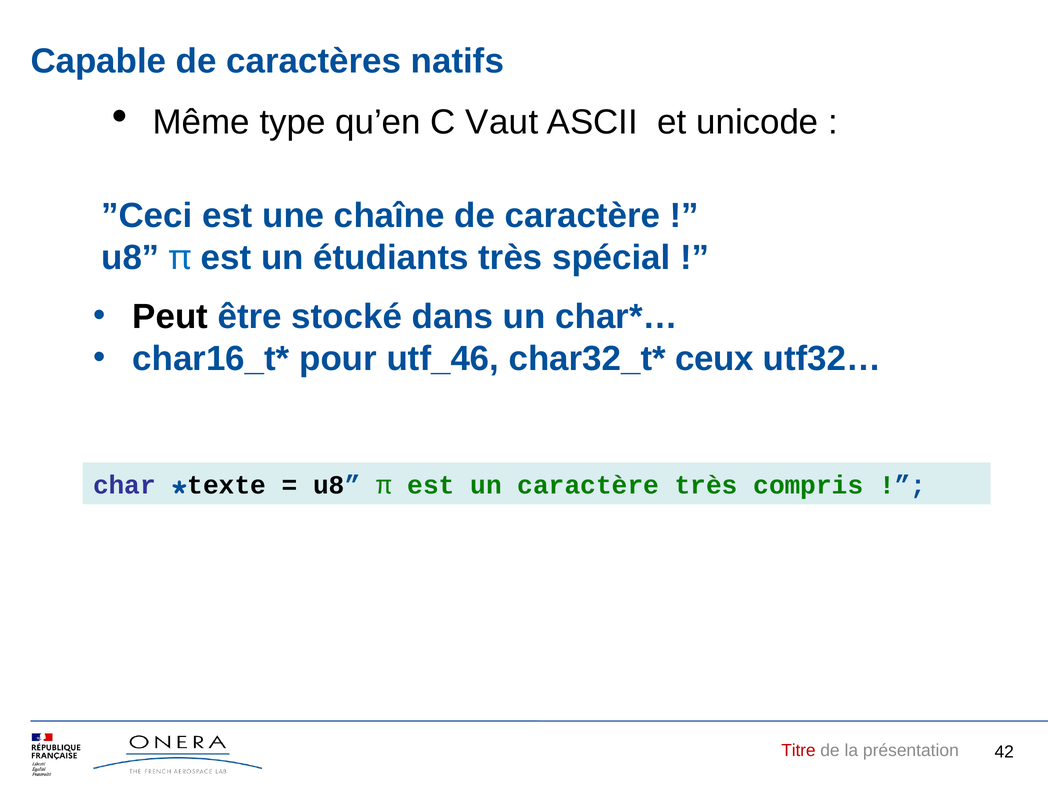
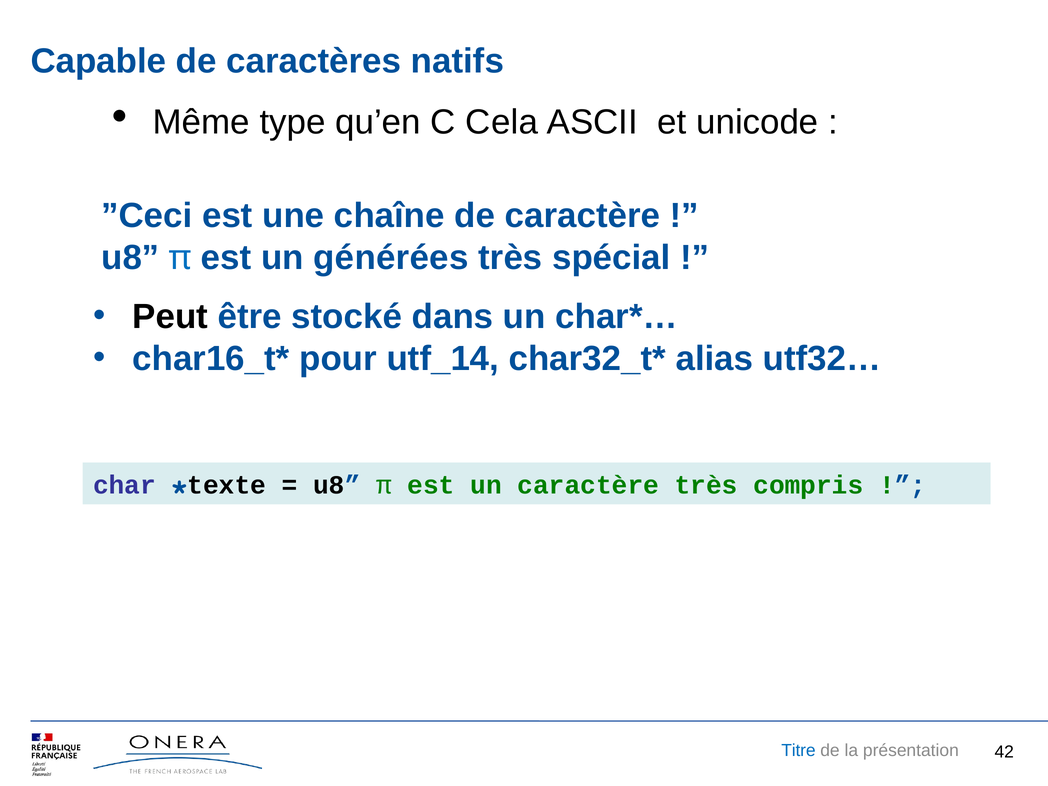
Vaut: Vaut -> Cela (502, 122)
étudiants: étudiants -> générées (391, 258)
utf_46: utf_46 -> utf_14 (443, 359)
ceux: ceux -> alias (714, 359)
Titre colour: red -> blue (798, 751)
